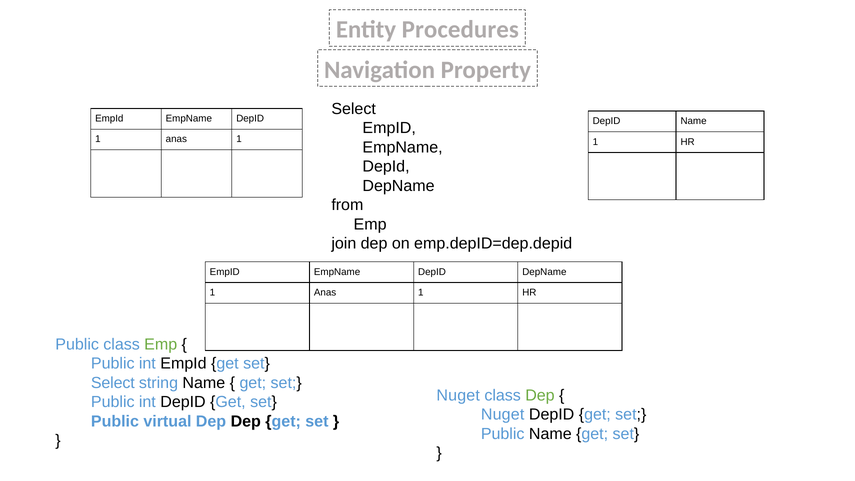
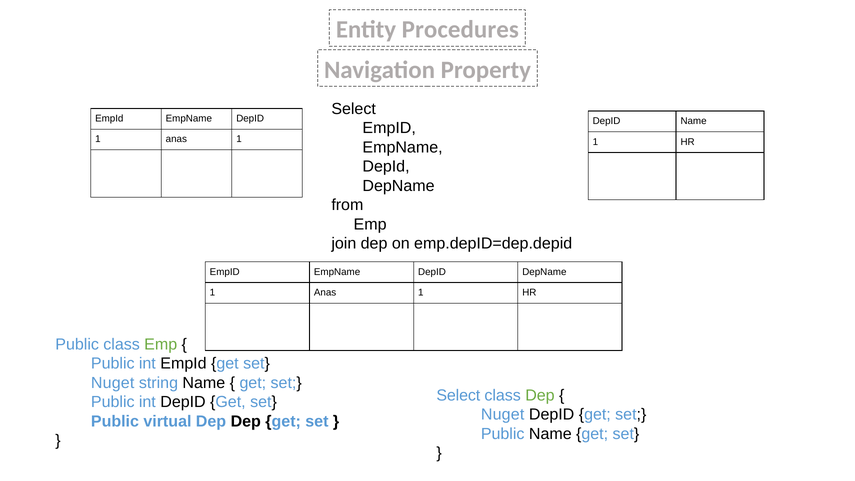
Select: Select -> Nuget (113, 383)
Nuget: Nuget -> Select (458, 395)
